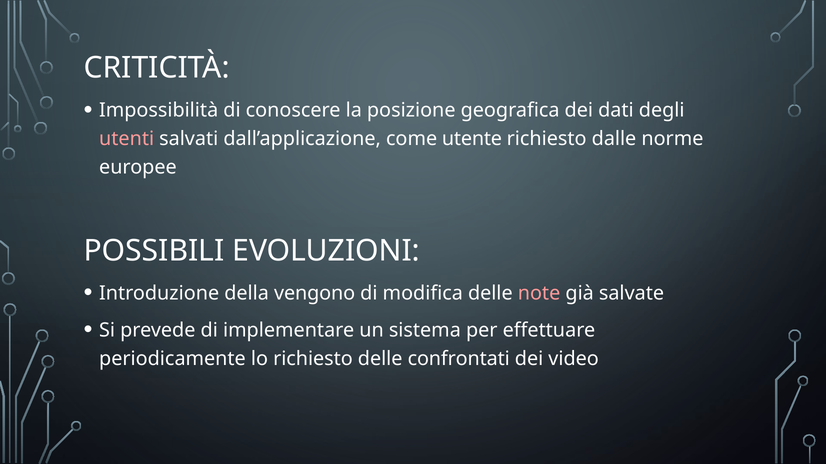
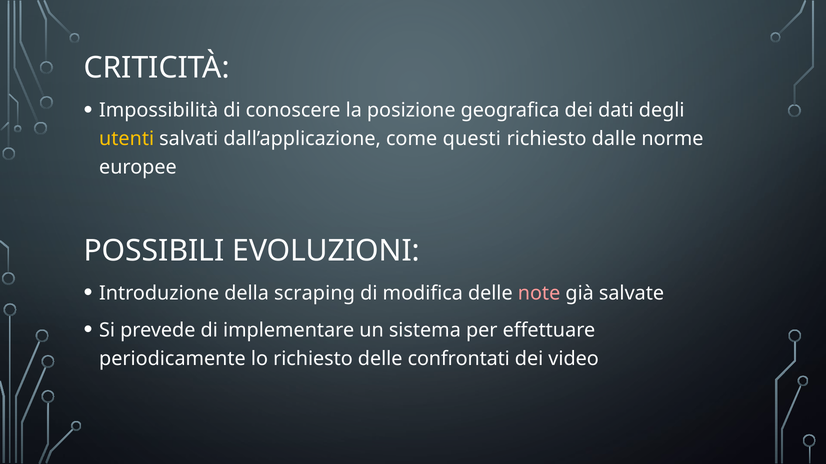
utenti colour: pink -> yellow (127, 139)
utente: utente -> questi (472, 139)
vengono: vengono -> scraping (315, 294)
